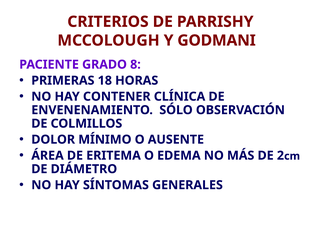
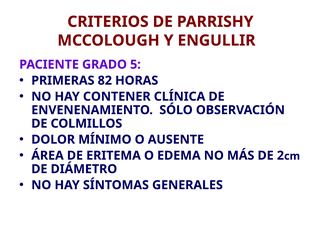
GODMANI: GODMANI -> ENGULLIR (217, 40)
8: 8 -> 5 (135, 64)
18: 18 -> 82 (105, 80)
